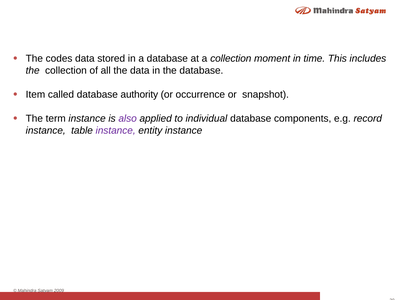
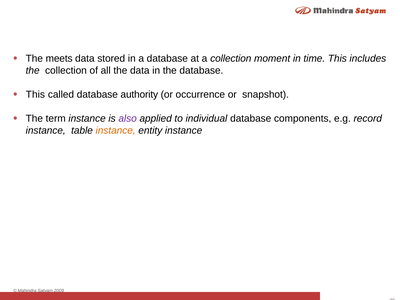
codes: codes -> meets (59, 59)
Item: Item -> This (35, 95)
instance colour: purple -> orange (116, 131)
